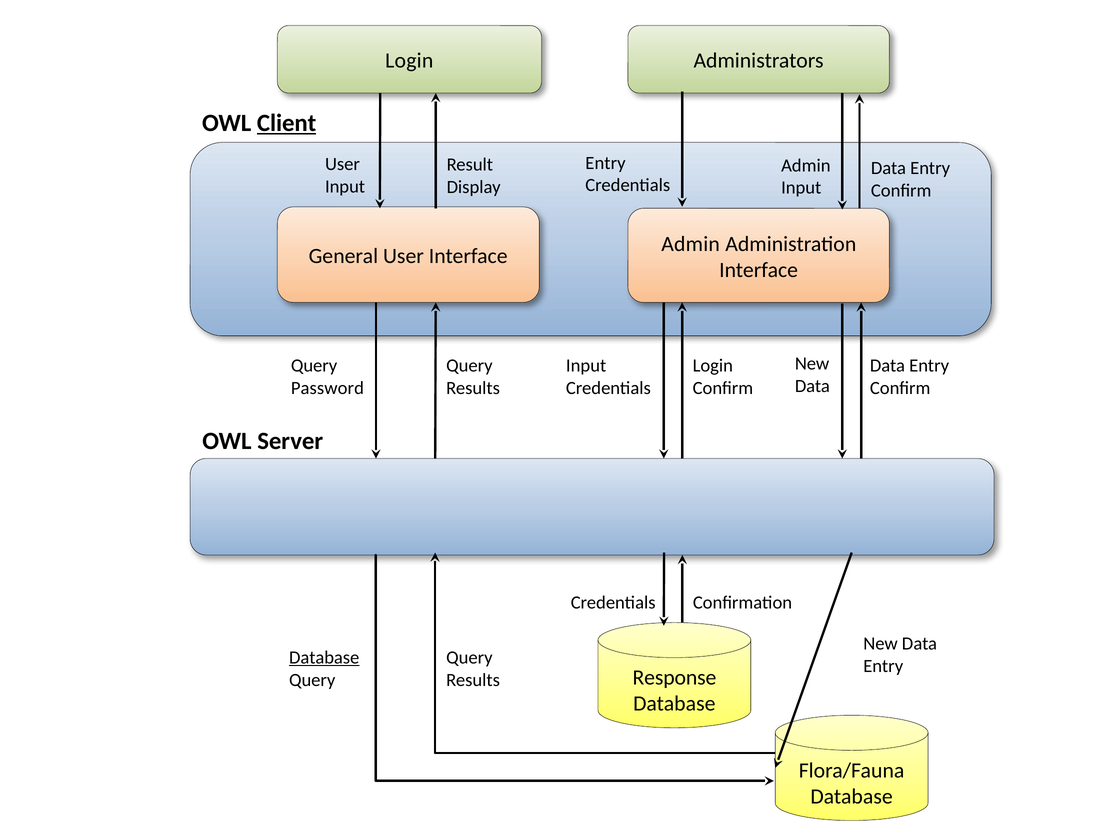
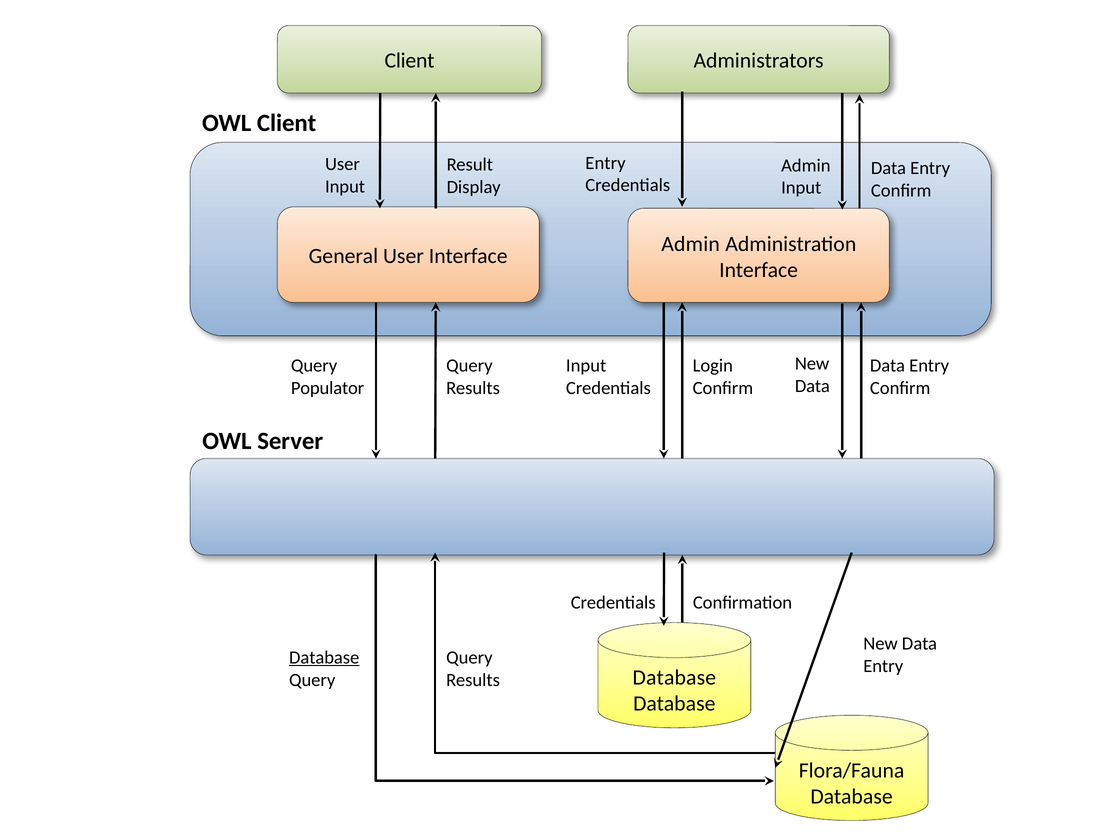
Login: Login -> Client (409, 61)
Client underline: present -> none (287, 123)
Password: Password -> Populator (328, 388)
Response: Response -> Database (674, 678)
